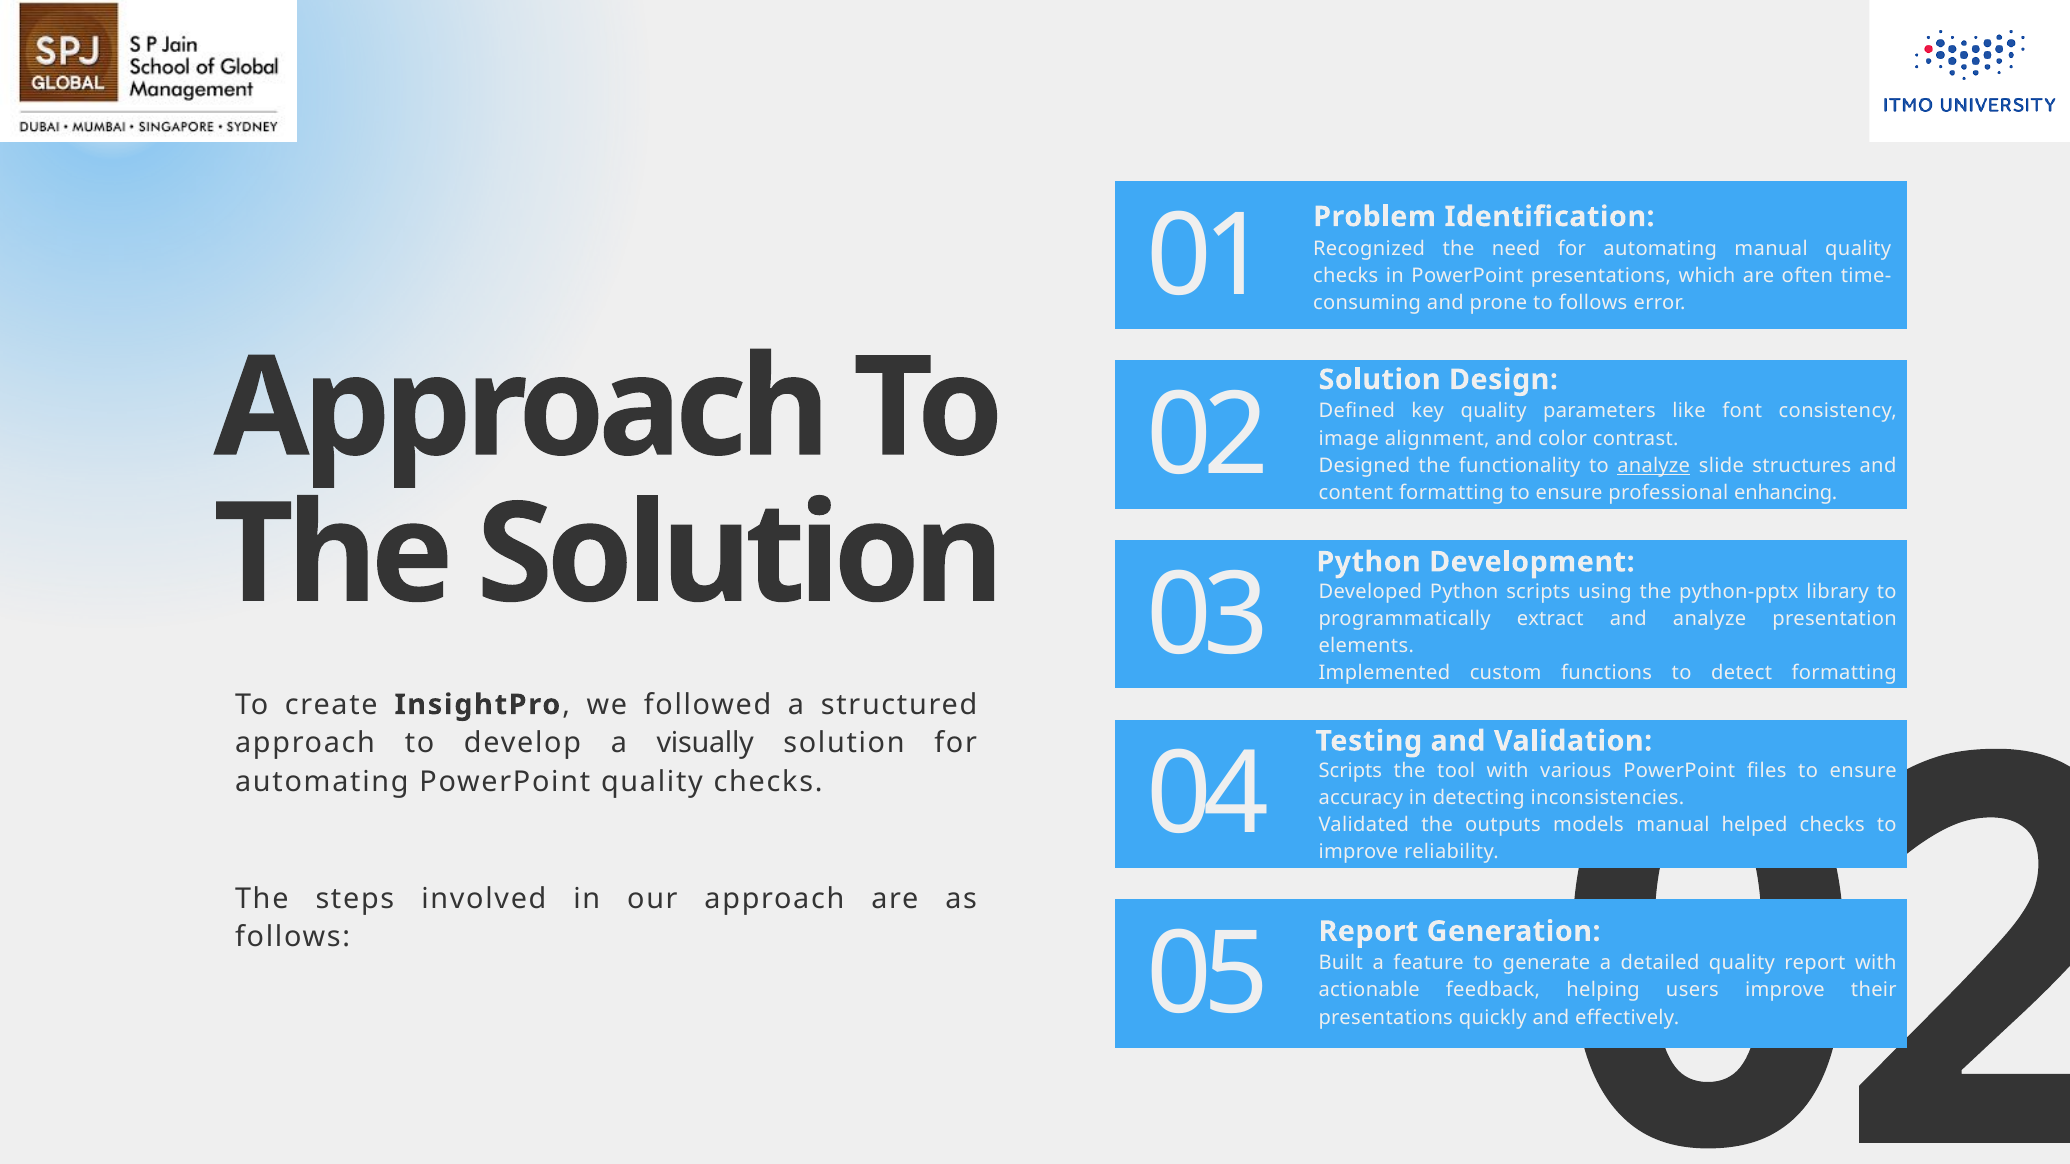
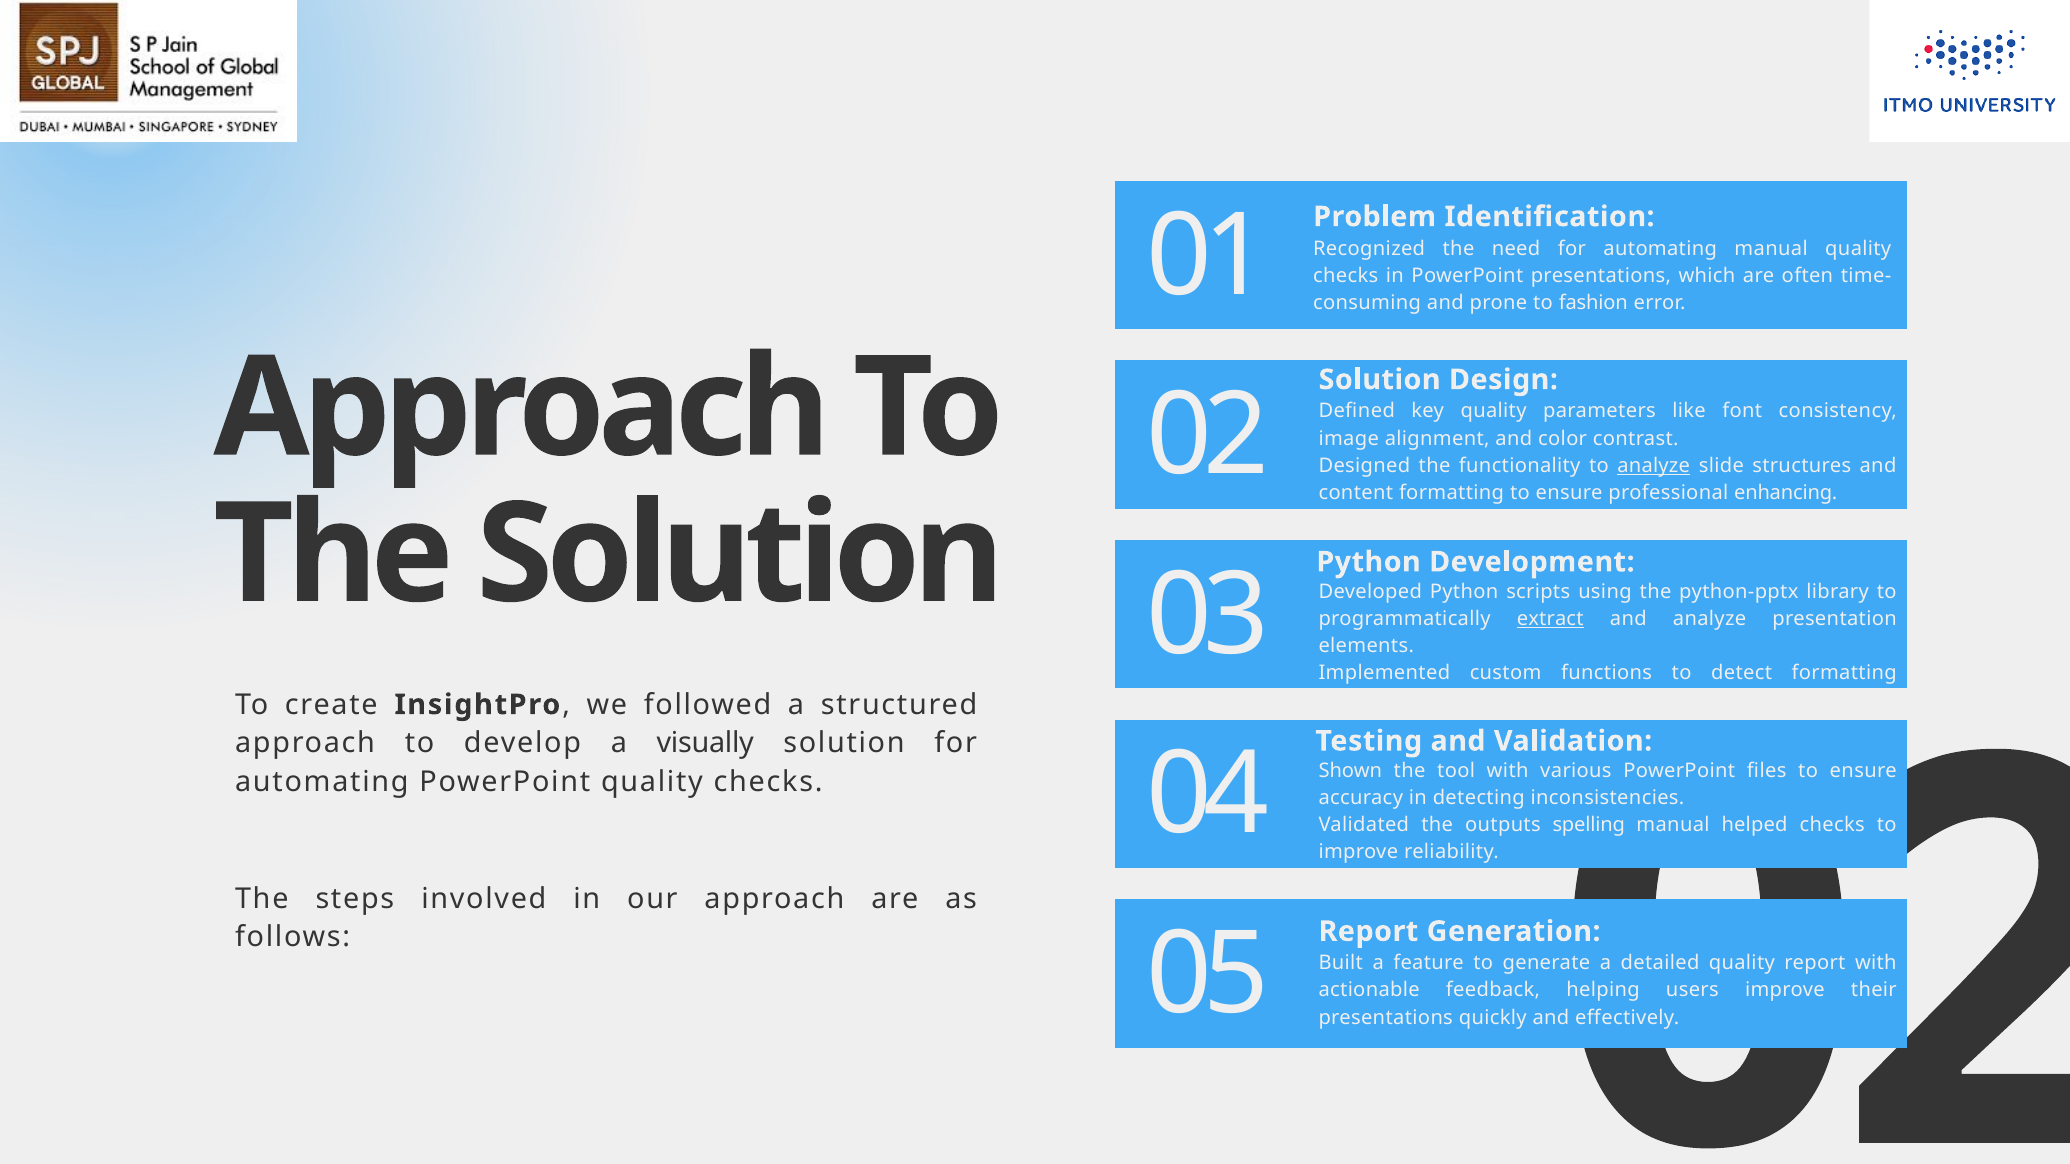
to follows: follows -> fashion (1593, 303)
extract underline: none -> present (1550, 619)
Scripts: Scripts -> Shown (1350, 771)
models: models -> spelling (1589, 825)
